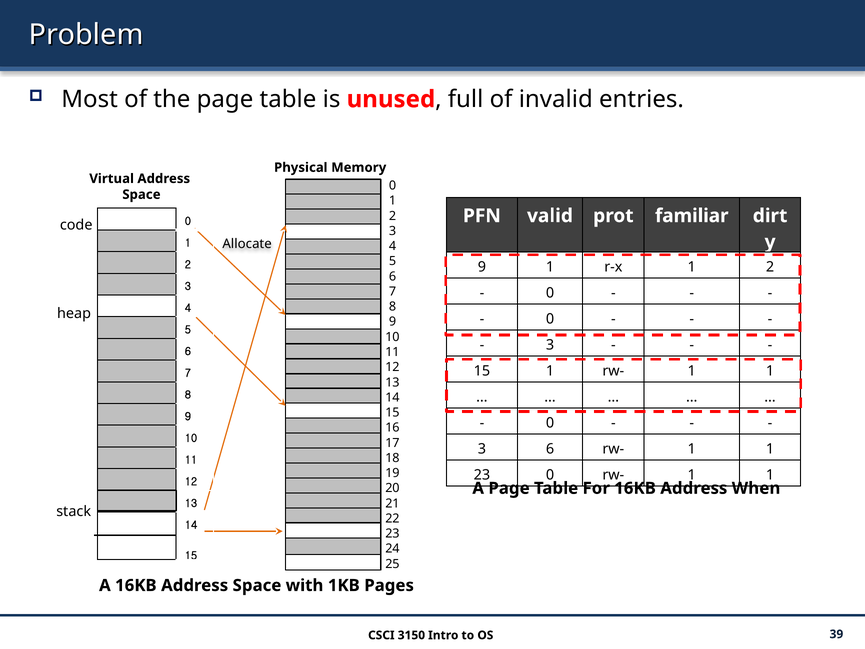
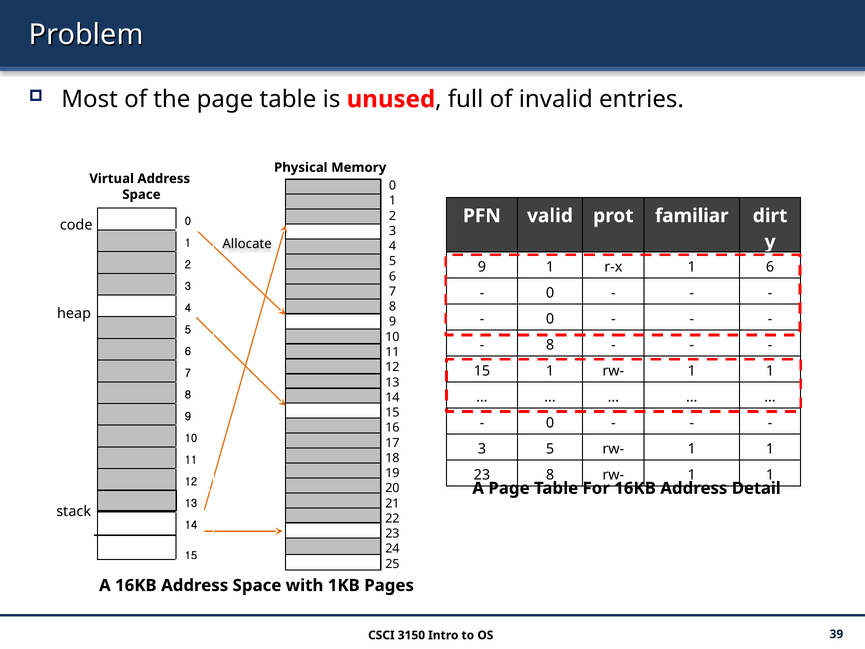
r-x 1 2: 2 -> 6 (770, 267)
3: 3 -> 8 (550, 345)
3 6: 6 -> 5 (550, 449)
23 0: 0 -> 8 (550, 475)
When: When -> Detail (756, 488)
